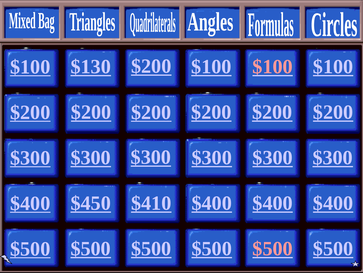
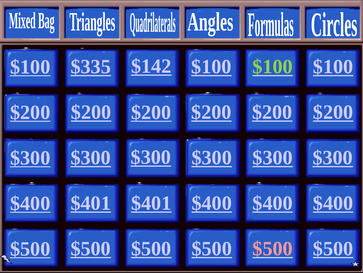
$200: $200 -> $142 (151, 66)
$130: $130 -> $335 (91, 67)
$100 colour: pink -> light green (273, 67)
$450: $450 -> $401 (91, 203)
$410: $410 -> $401 (151, 203)
